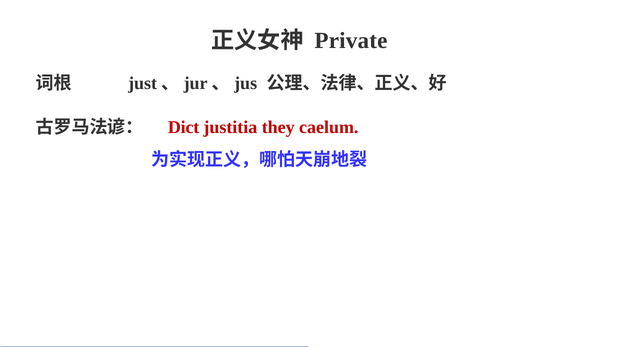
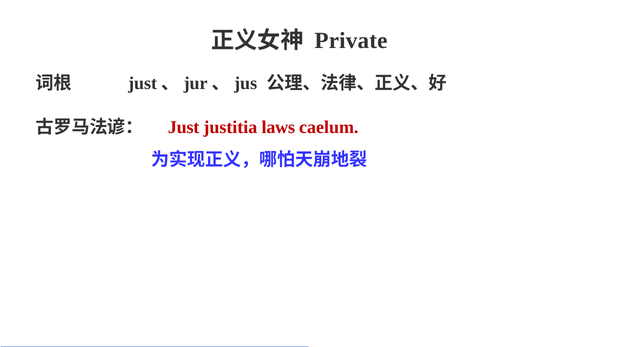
Dict: Dict -> Just (184, 127)
they: they -> laws (278, 127)
